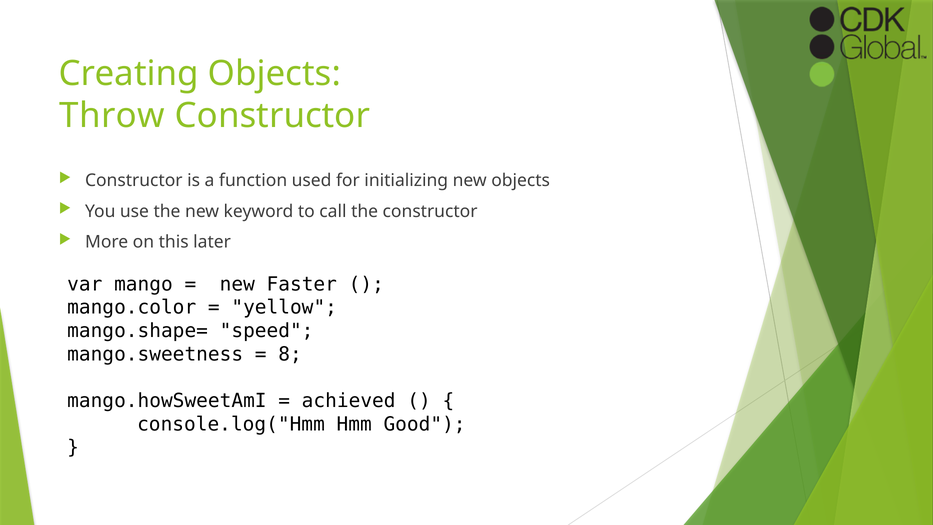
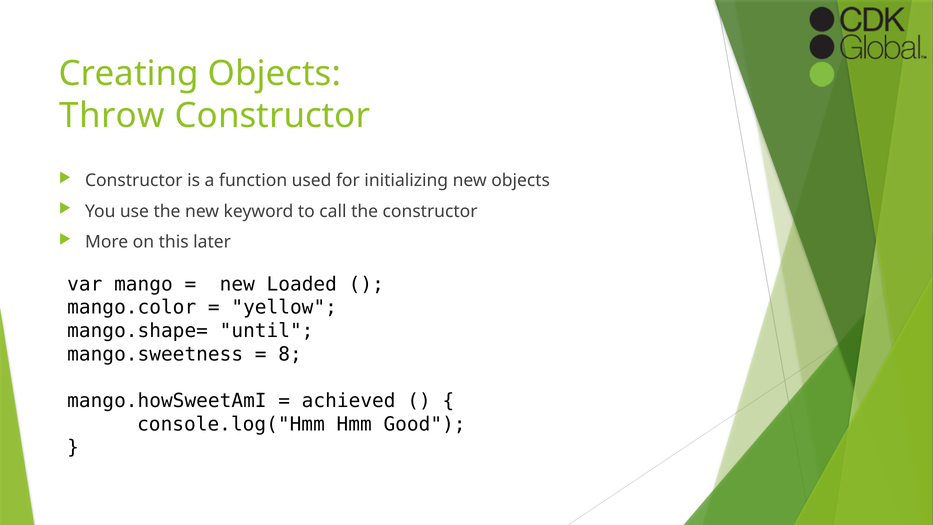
Faster: Faster -> Loaded (302, 284)
speed: speed -> until (267, 331)
